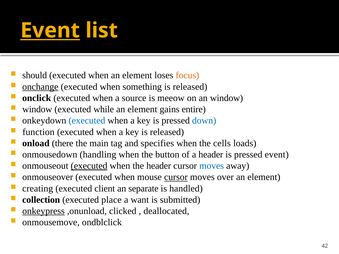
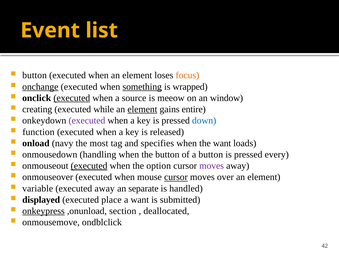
Event underline: present -> none (50, 30)
should: should -> button (35, 75)
something underline: none -> present (142, 87)
released: released -> wrapped (190, 87)
executed underline: none -> present (72, 98)
window: window -> creating (37, 109)
element underline: none -> present (142, 109)
executed colour: blue -> purple (87, 121)
there: there -> navy (63, 143)
main: main -> most (99, 143)
the cells: cells -> want (222, 143)
a header: header -> button (211, 155)
pressed event: event -> every (277, 155)
the header: header -> option (159, 166)
moves colour: blue -> purple (212, 166)
creating: creating -> variable (38, 189)
executed client: client -> away (105, 189)
collection: collection -> displayed (41, 200)
clicked: clicked -> section (123, 211)
